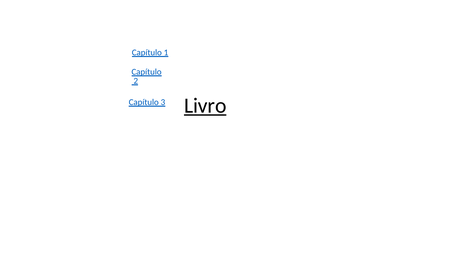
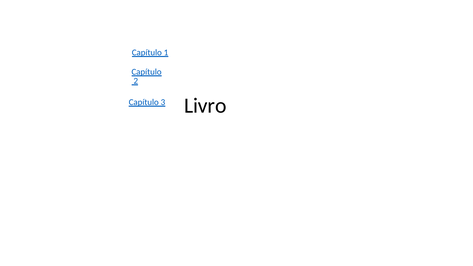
Livro underline: present -> none (205, 106)
